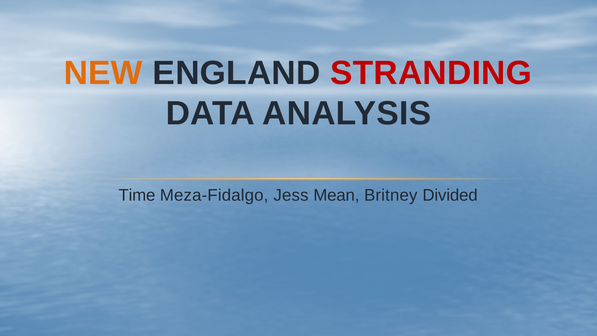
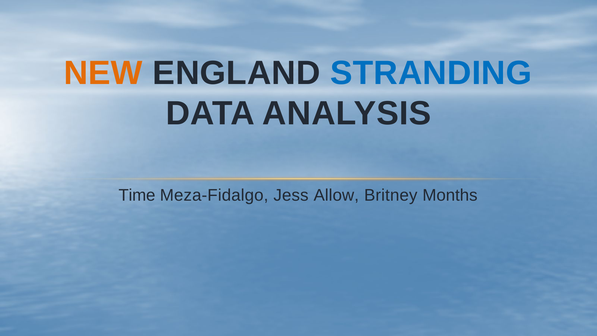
STRANDING colour: red -> blue (431, 73)
Mean: Mean -> Allow (336, 195)
Divided: Divided -> Months (450, 195)
